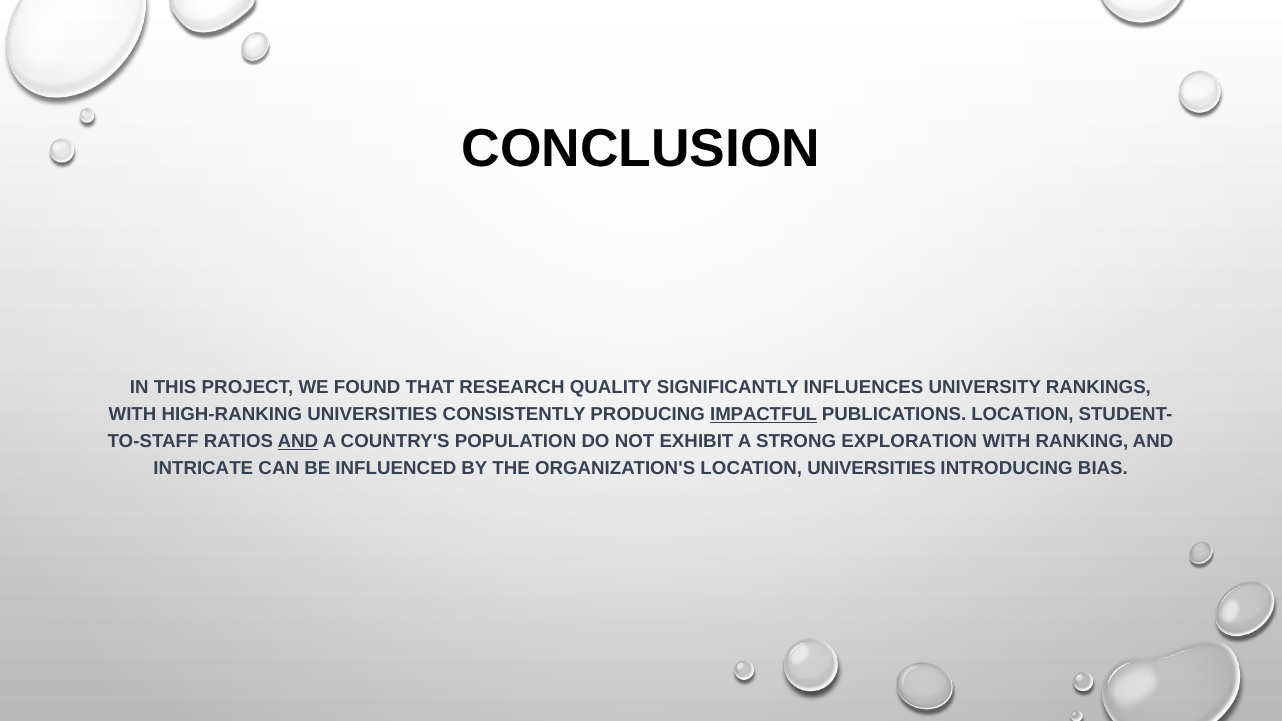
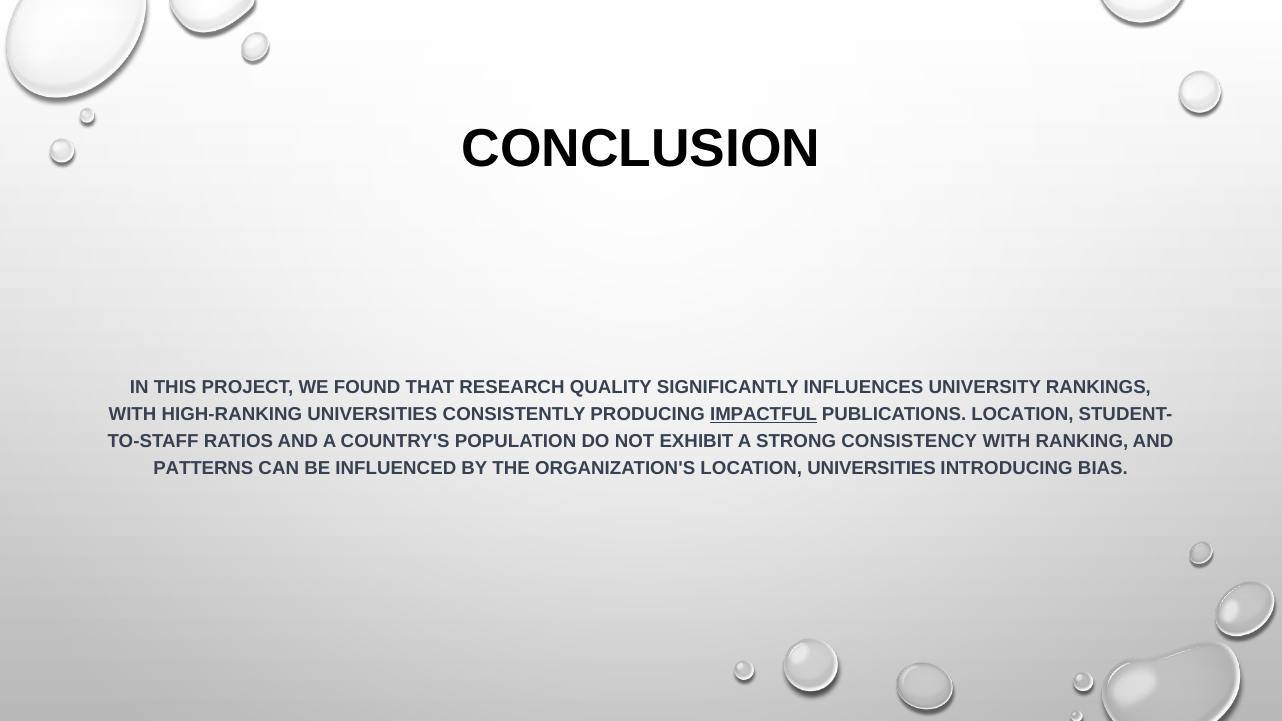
AND underline: present -> none (298, 441)
EXPLORATION: EXPLORATION -> CONSISTENCY (909, 441)
INTRICATE: INTRICATE -> PATTERNS (203, 468)
